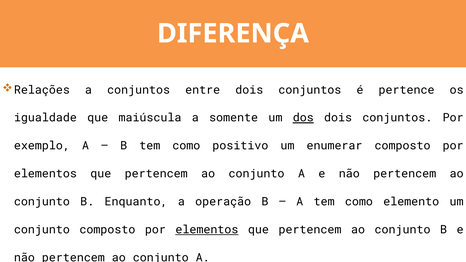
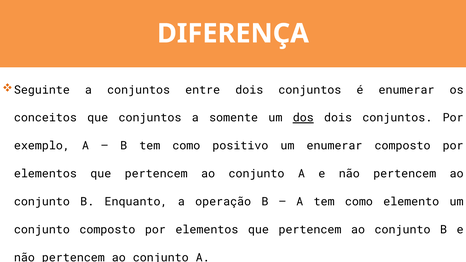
Relações: Relações -> Seguinte (42, 90)
é pertence: pertence -> enumerar (407, 90)
igualdade: igualdade -> conceitos (45, 118)
que maiúscula: maiúscula -> conjuntos (150, 118)
elementos underline: present -> none (207, 230)
